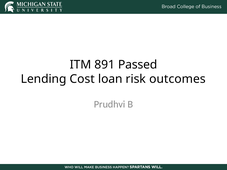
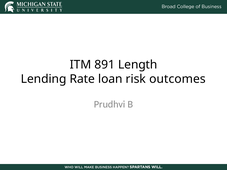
Passed: Passed -> Length (138, 65)
Cost: Cost -> Rate (82, 79)
